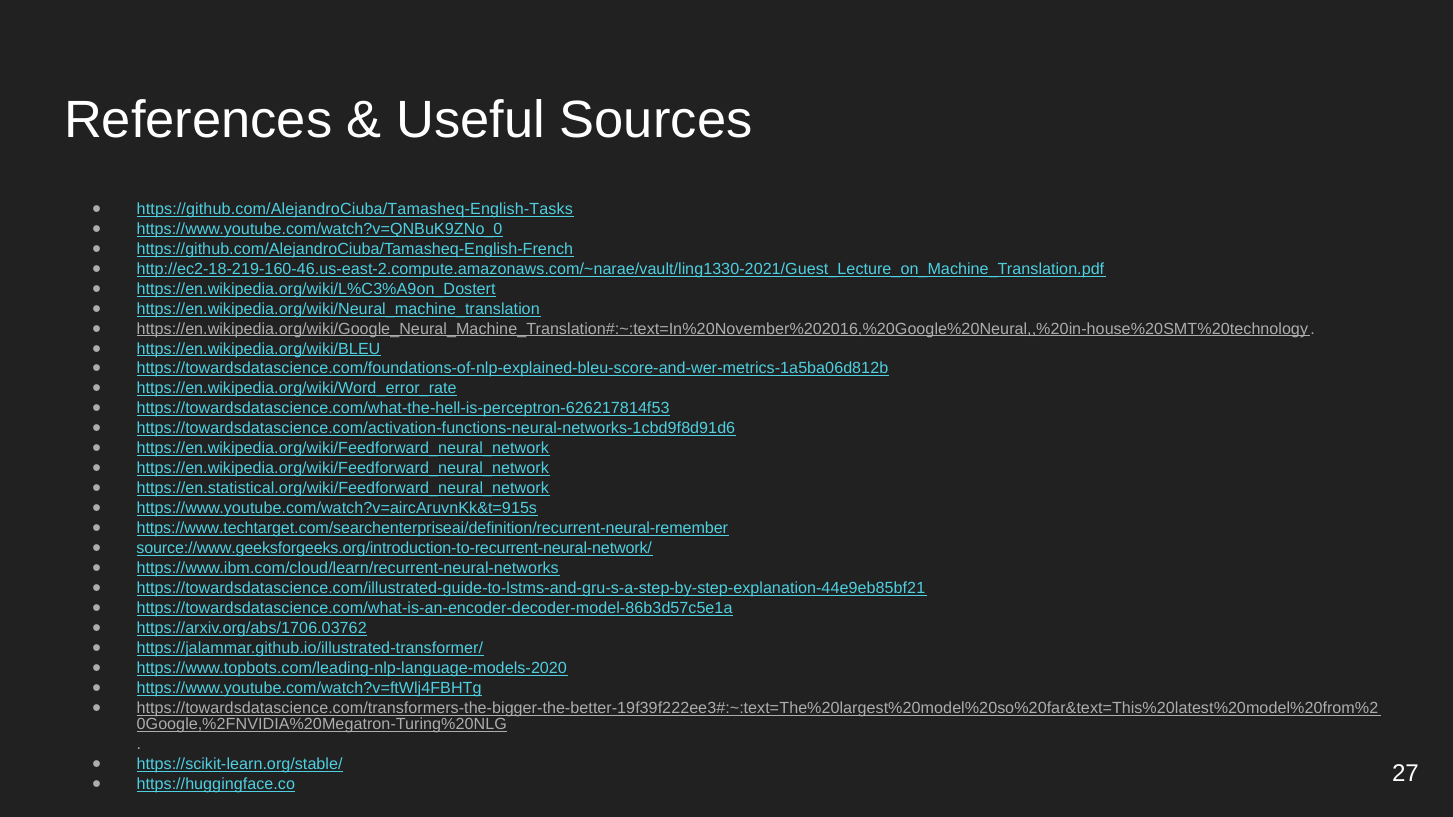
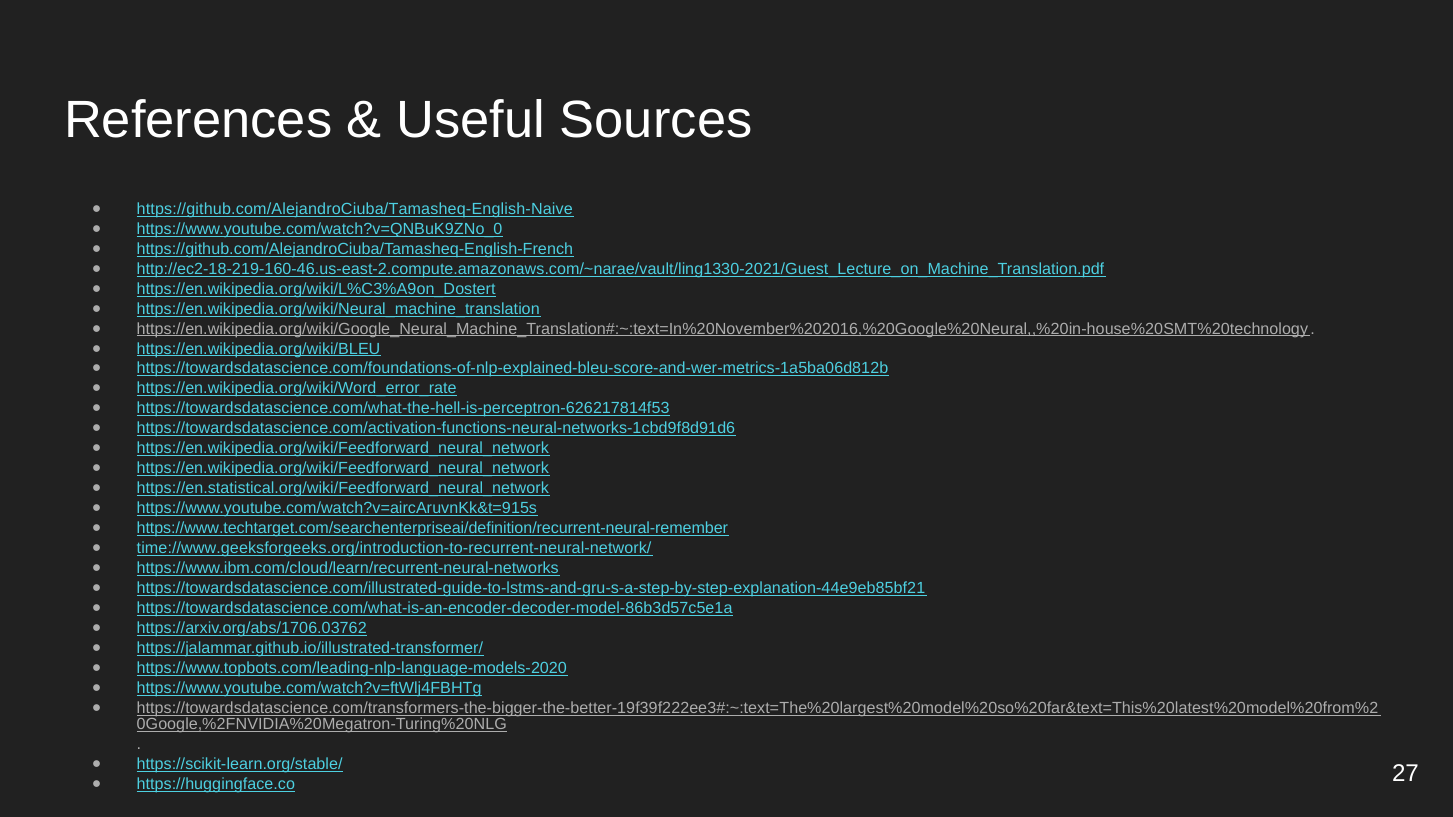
https://github.com/AlejandroCiuba/Tamasheq-English-Tasks: https://github.com/AlejandroCiuba/Tamasheq-English-Tasks -> https://github.com/AlejandroCiuba/Tamasheq-English-Naive (355, 209)
source://www.geeksforgeeks.org/introduction-to-recurrent-neural-network/: source://www.geeksforgeeks.org/introduction-to-recurrent-neural-network/ -> time://www.geeksforgeeks.org/introduction-to-recurrent-neural-network/ (394, 548)
